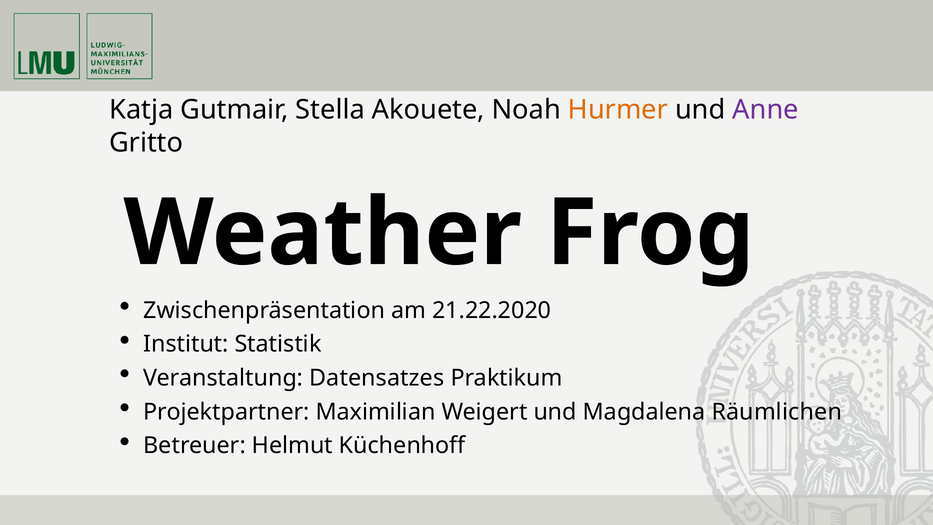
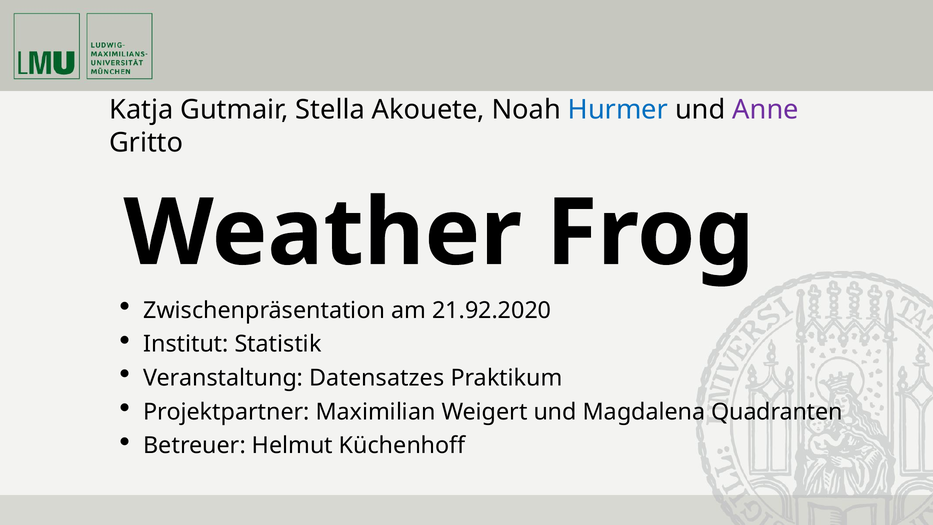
Hurmer colour: orange -> blue (618, 110)
21.22.2020: 21.22.2020 -> 21.92.2020 (492, 310)
Räumlichen: Räumlichen -> Quadranten (777, 412)
